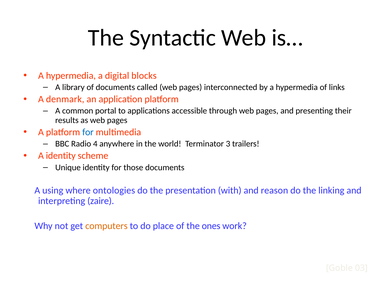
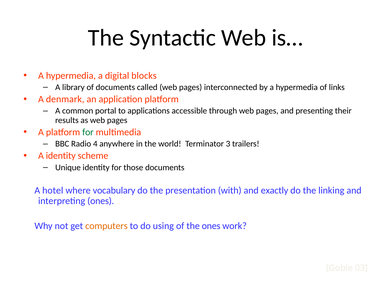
for colour: blue -> green (88, 132)
using: using -> hotel (53, 191)
ontologies: ontologies -> vocabulary (114, 191)
reason: reason -> exactly (275, 191)
interpreting zaire: zaire -> ones (101, 201)
place: place -> using (163, 226)
